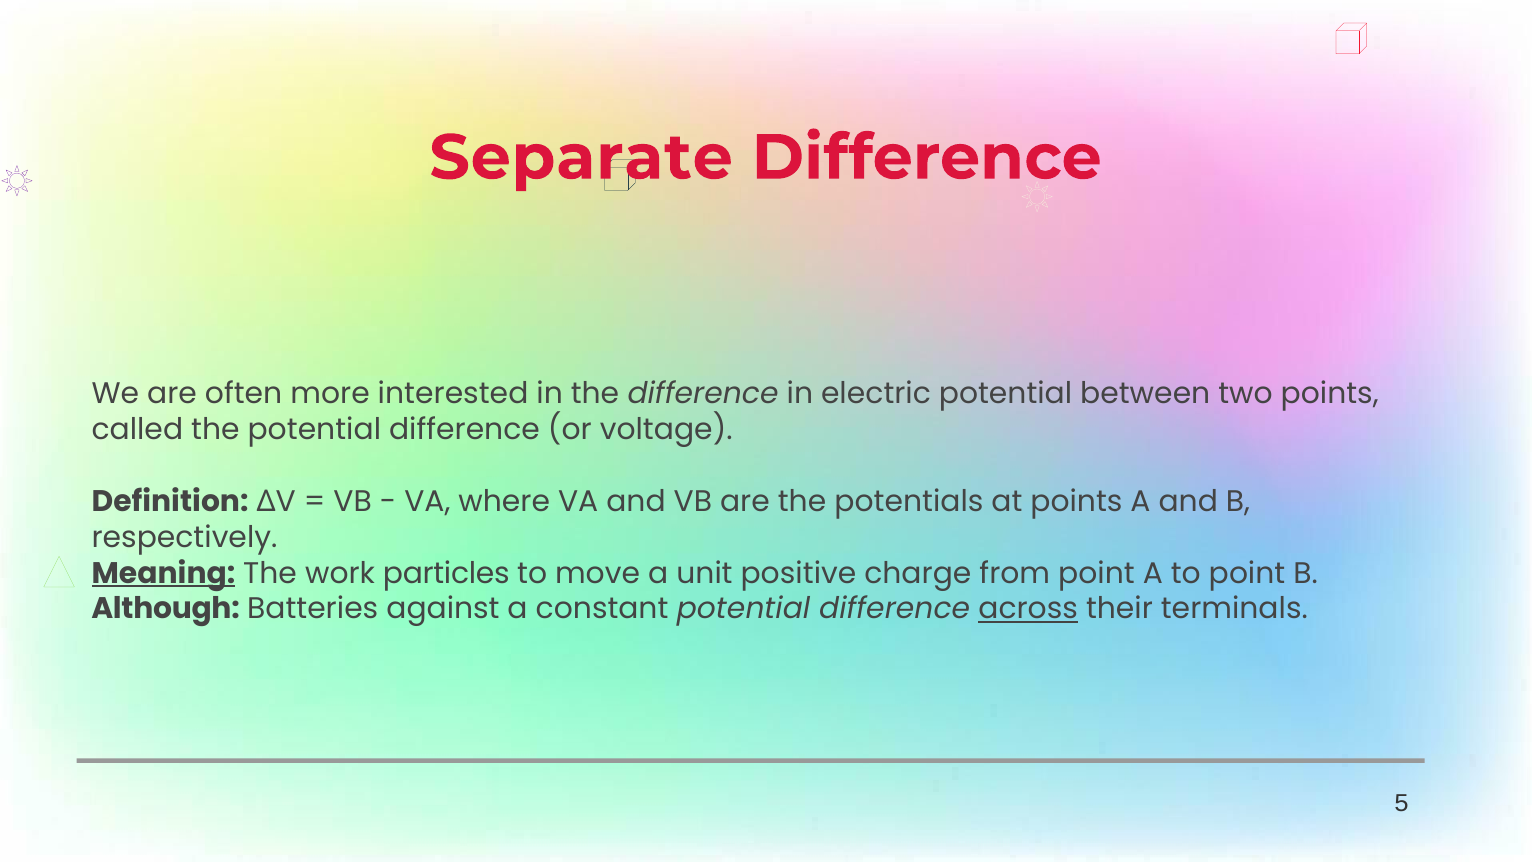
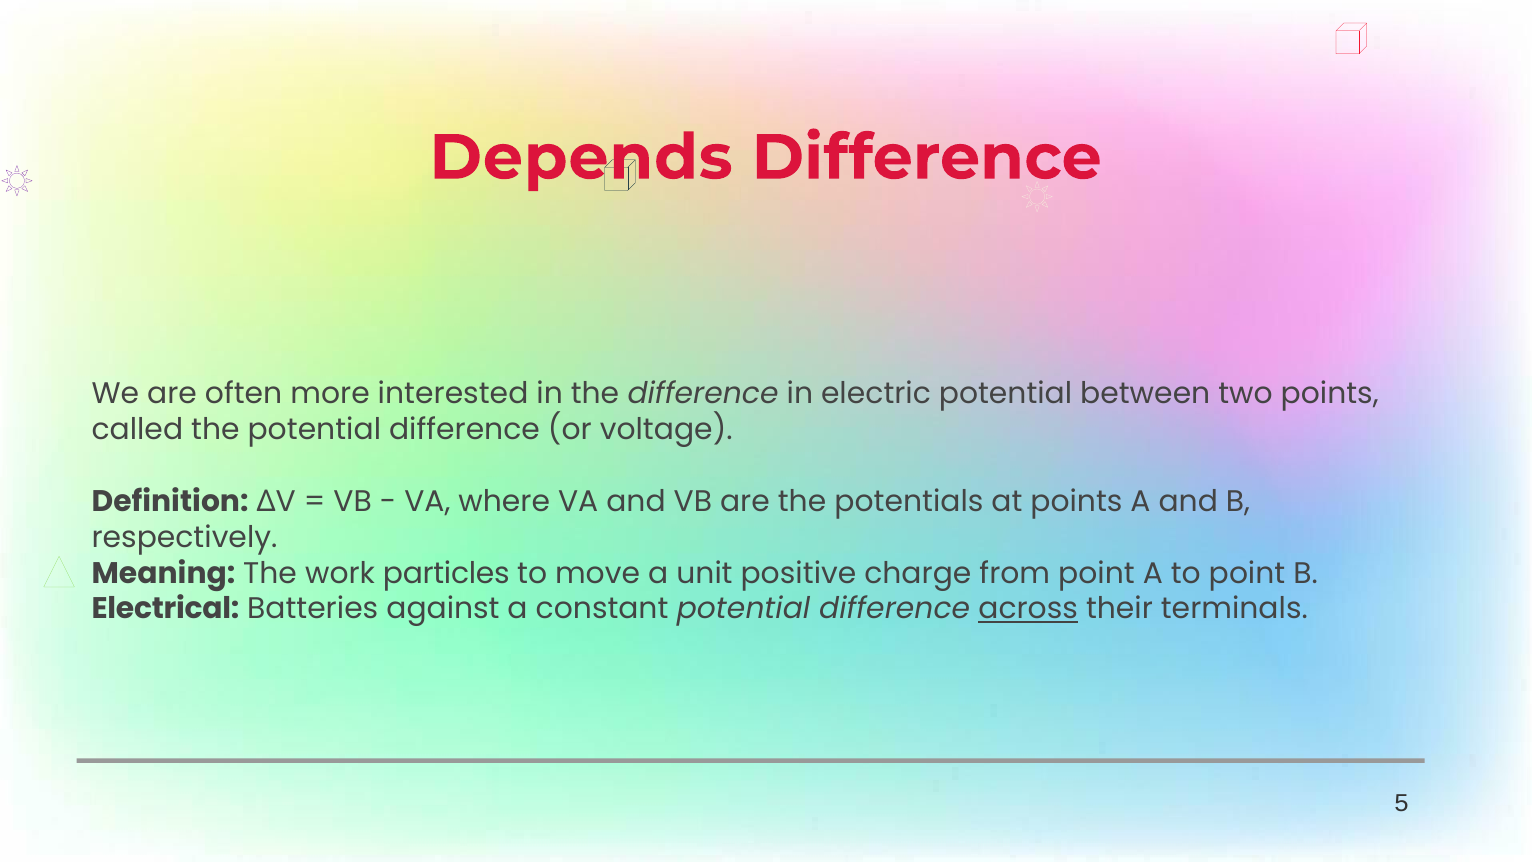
Separate: Separate -> Depends (581, 158)
Meaning underline: present -> none (163, 573)
Although: Although -> Electrical (166, 609)
